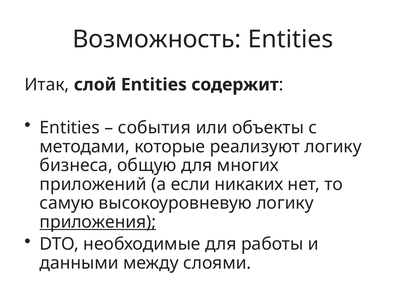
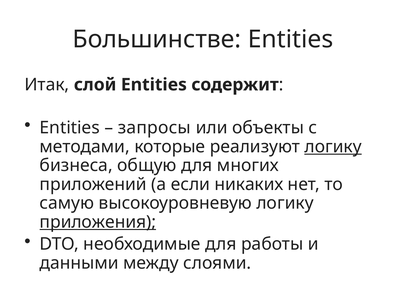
Возможность: Возможность -> Большинстве (157, 39)
события: события -> запросы (154, 128)
логику underline: none -> present (333, 147)
